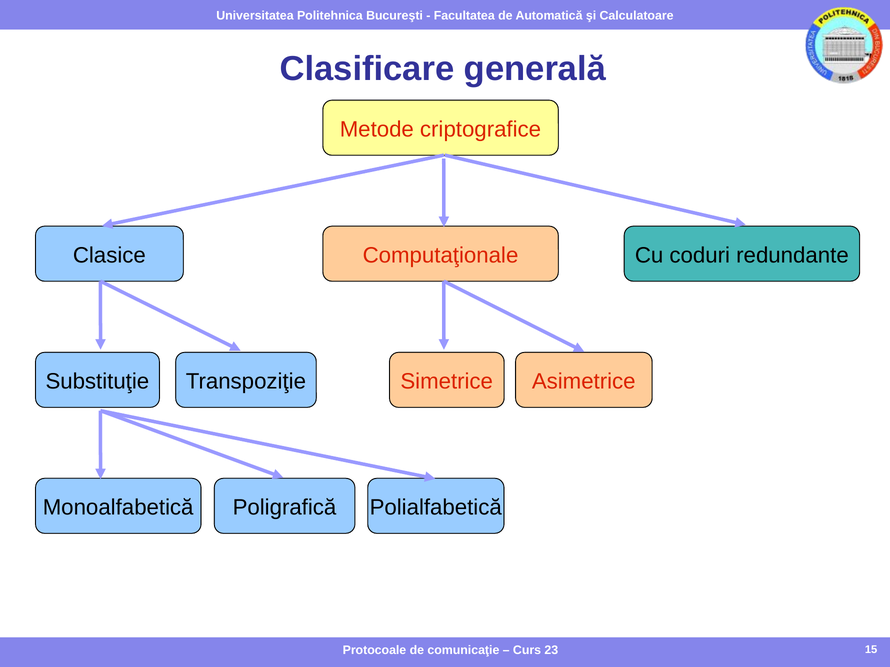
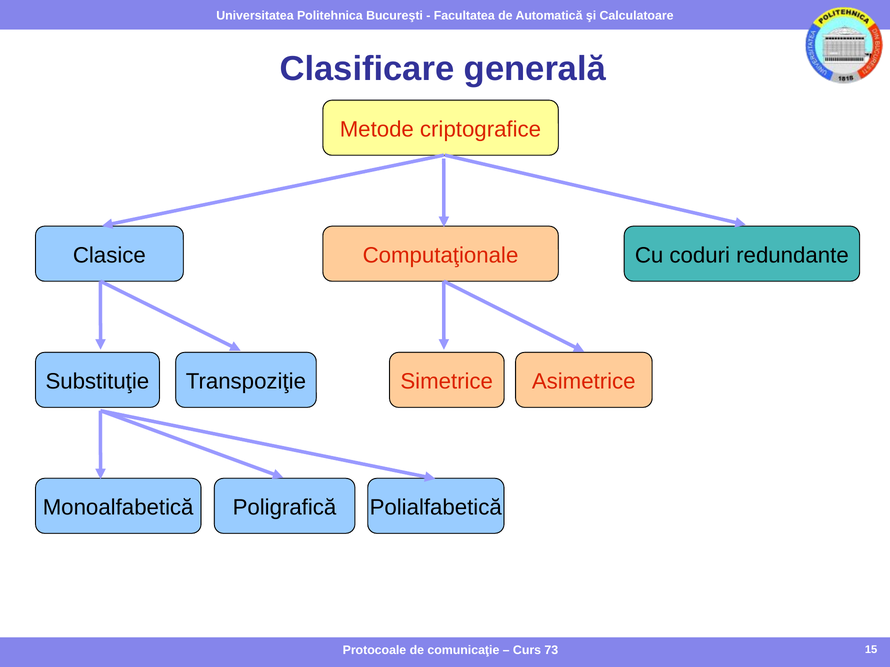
23: 23 -> 73 (551, 651)
